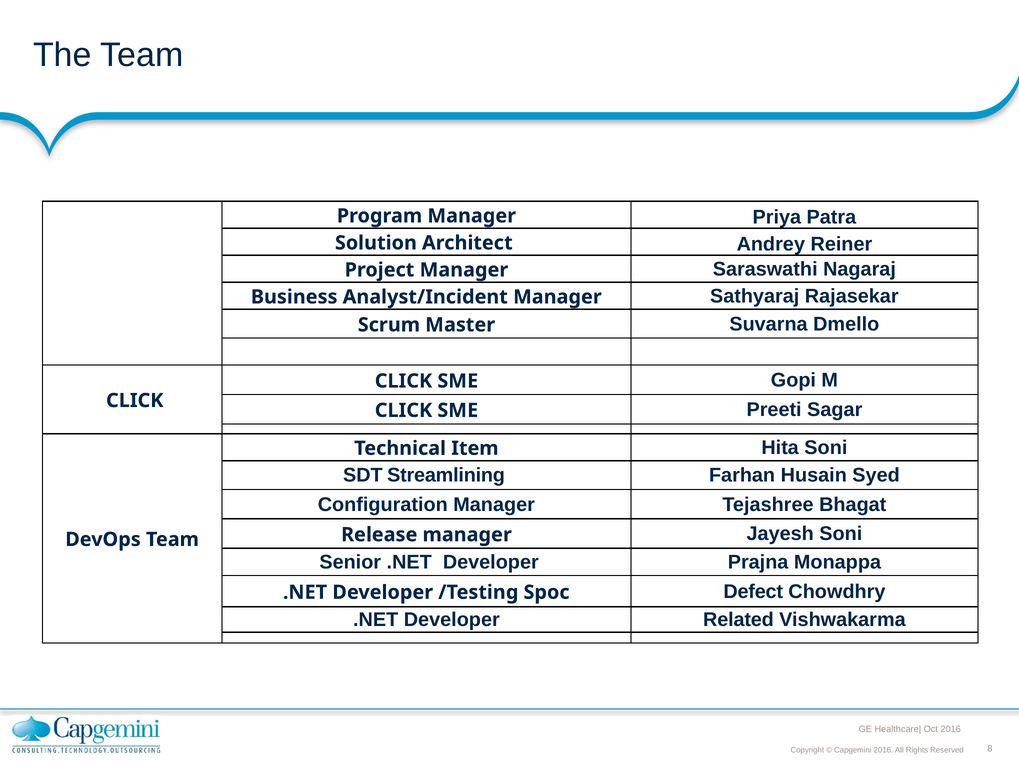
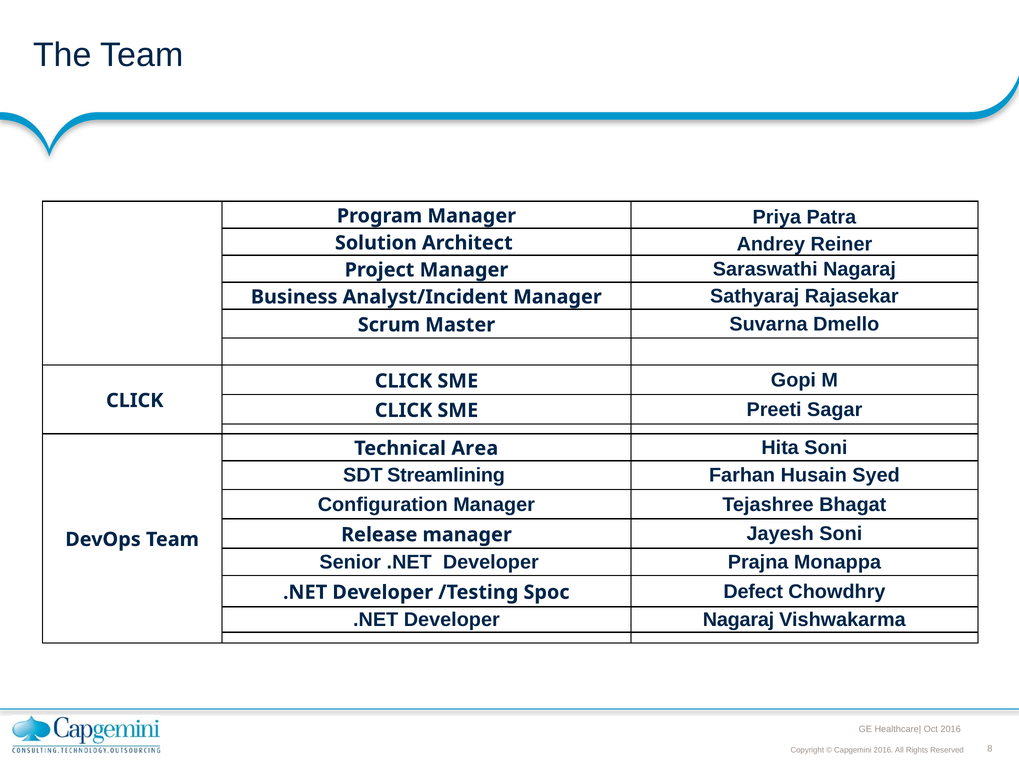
Item: Item -> Area (475, 448)
Developer Related: Related -> Nagaraj (739, 620)
